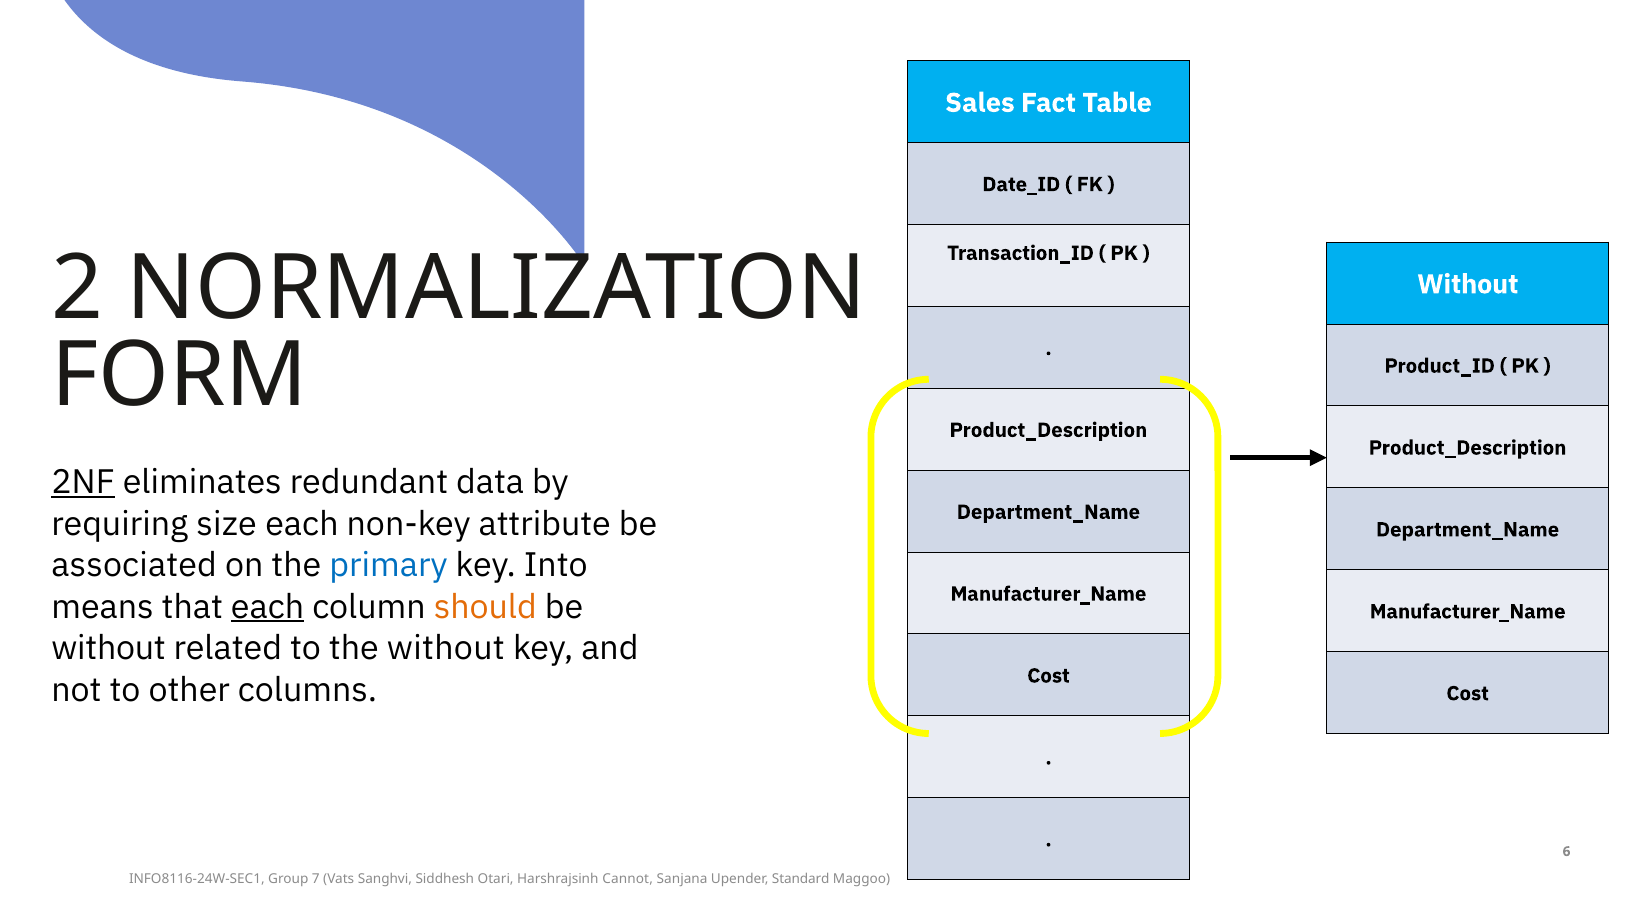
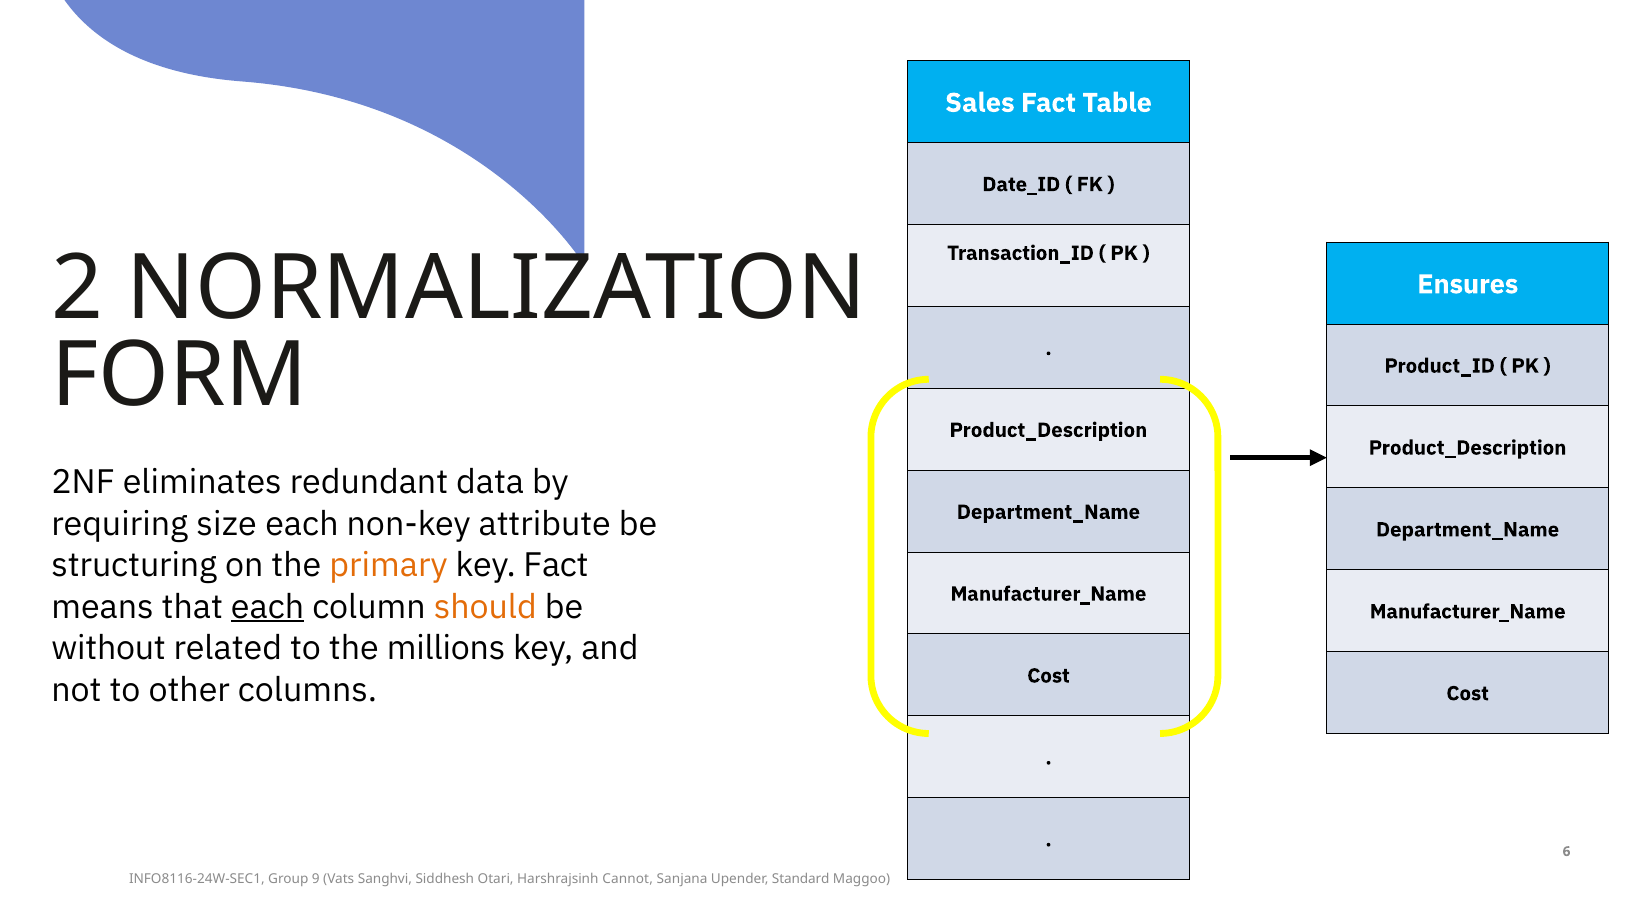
Without: Without -> Ensures (1468, 285)
2NF underline: present -> none (83, 483)
associated: associated -> structuring (134, 566)
primary colour: blue -> orange (388, 566)
key Into: Into -> Fact (556, 566)
the without: without -> millions (446, 649)
7: 7 -> 9 (316, 880)
